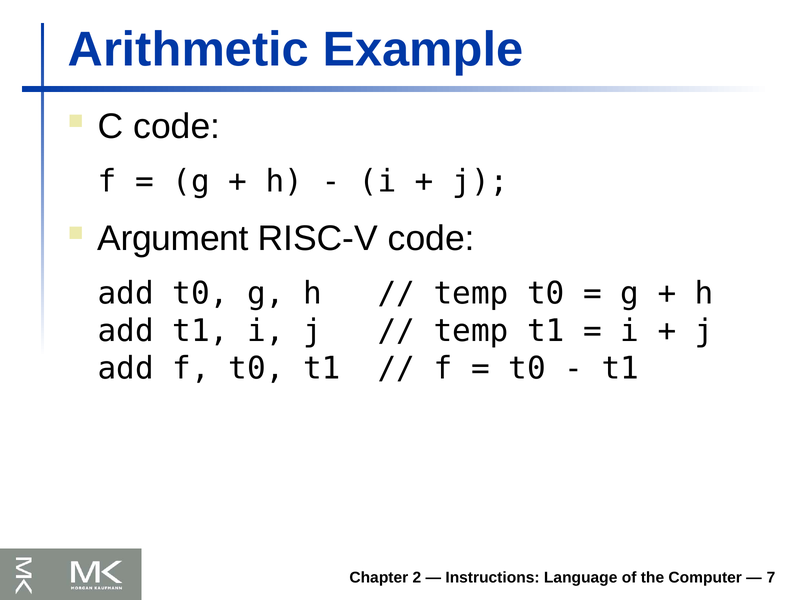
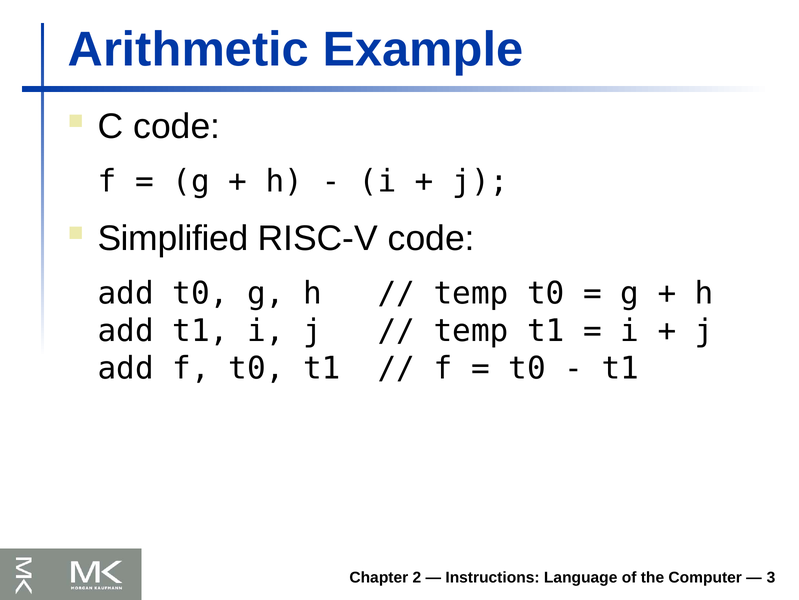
Argument: Argument -> Simplified (173, 238)
7: 7 -> 3 (771, 577)
